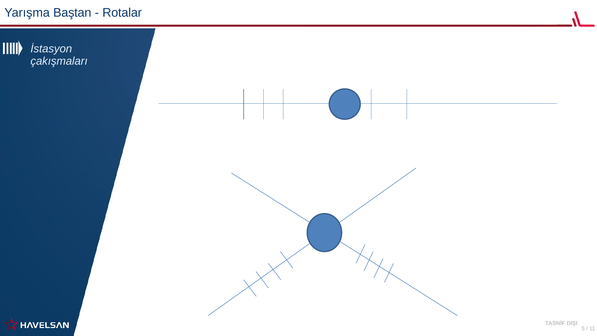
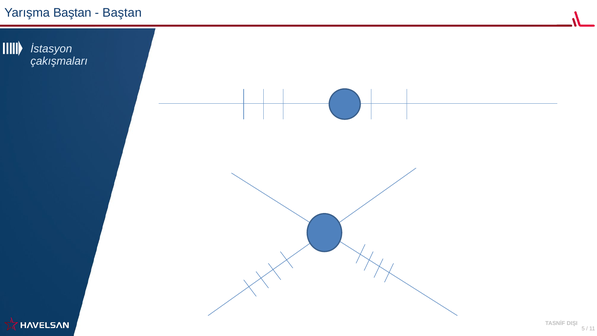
Rotalar: Rotalar -> Baştan (122, 13)
